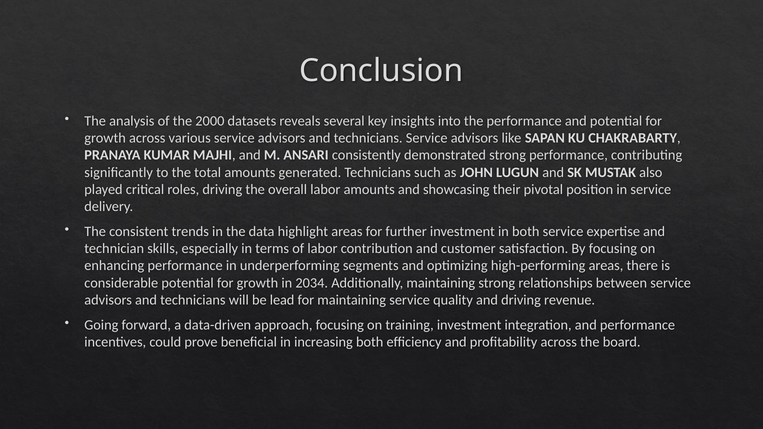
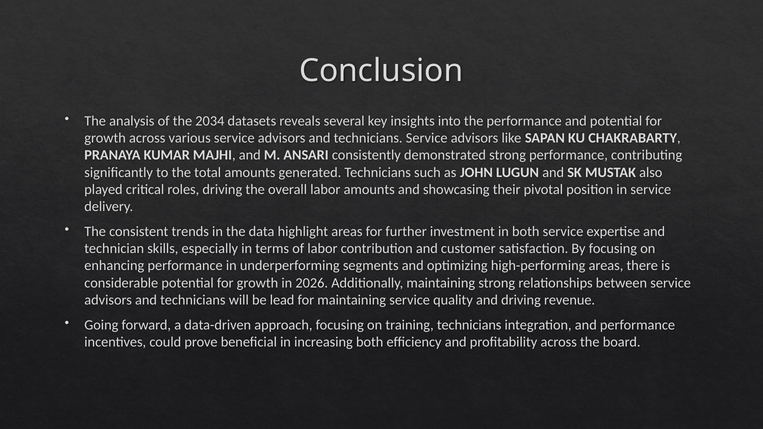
2000: 2000 -> 2034 (210, 121)
2034: 2034 -> 2026 (312, 283)
training investment: investment -> technicians (469, 325)
